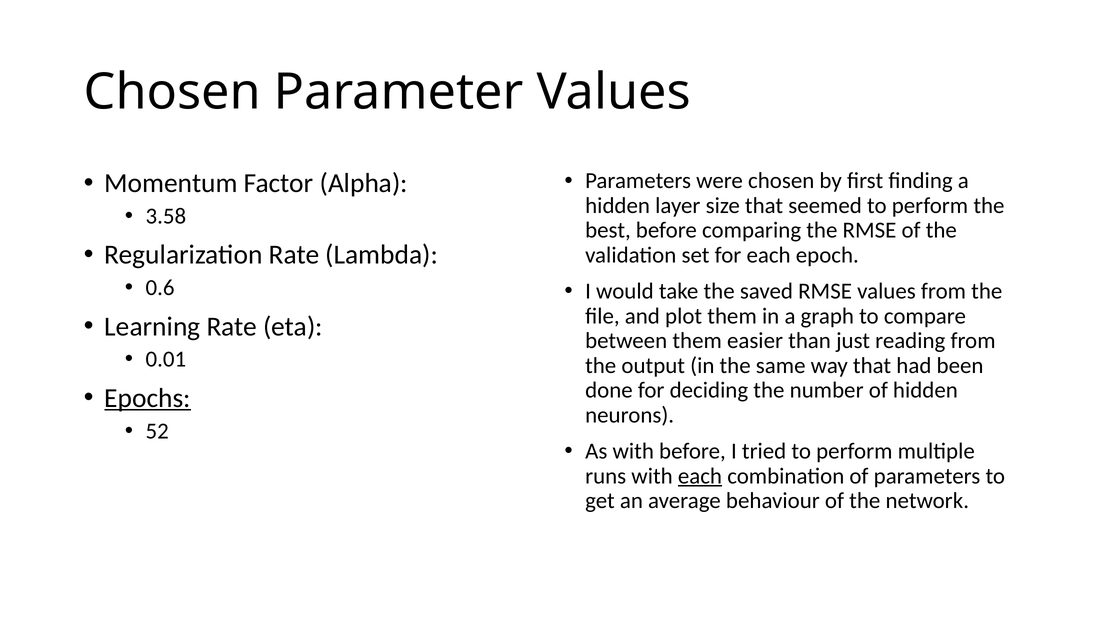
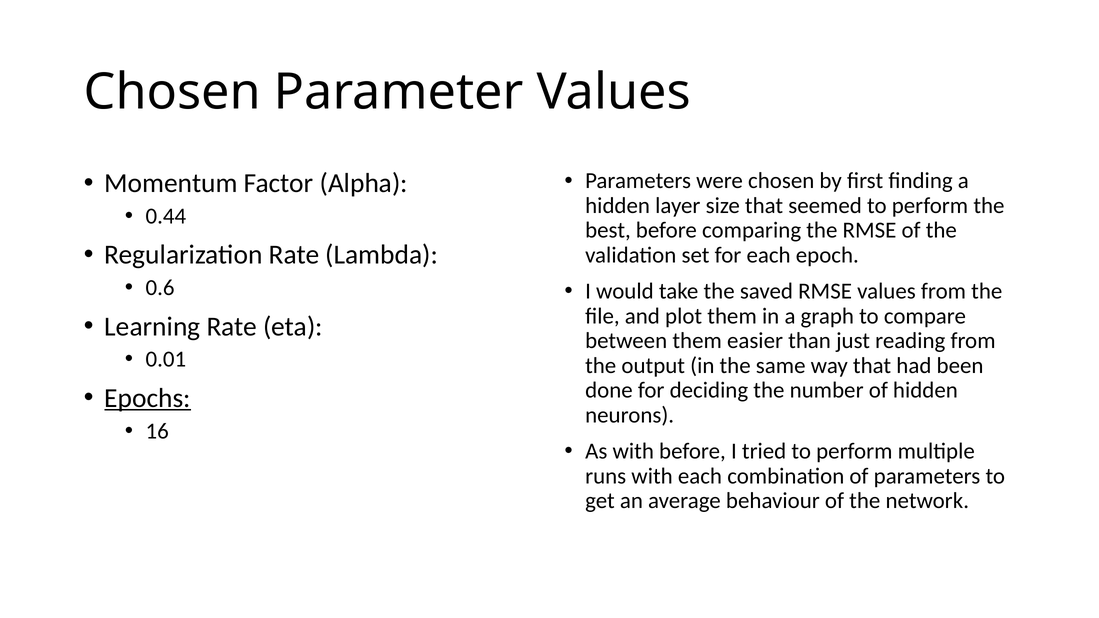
3.58: 3.58 -> 0.44 (166, 216)
52: 52 -> 16 (157, 431)
each underline: present -> none (700, 476)
